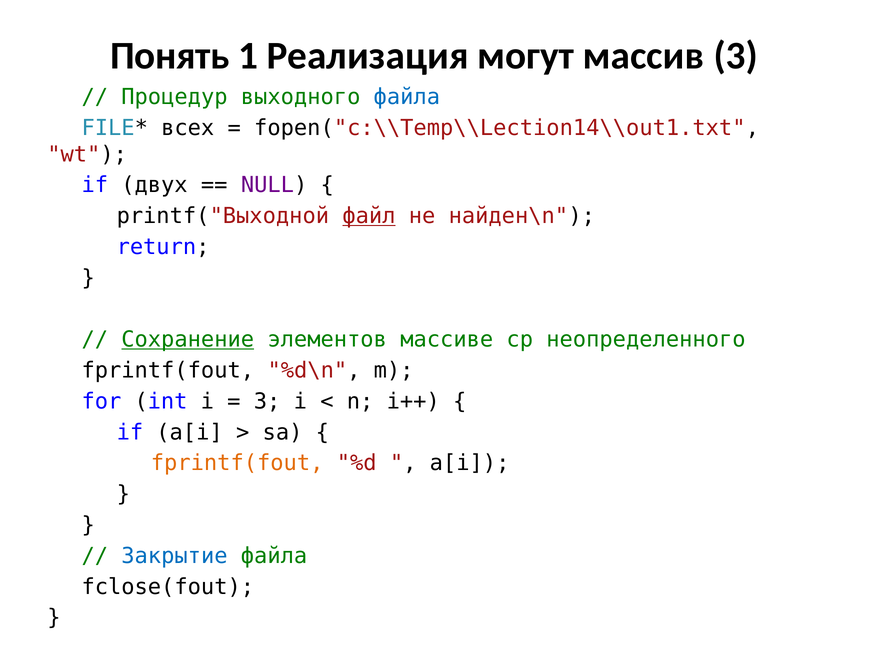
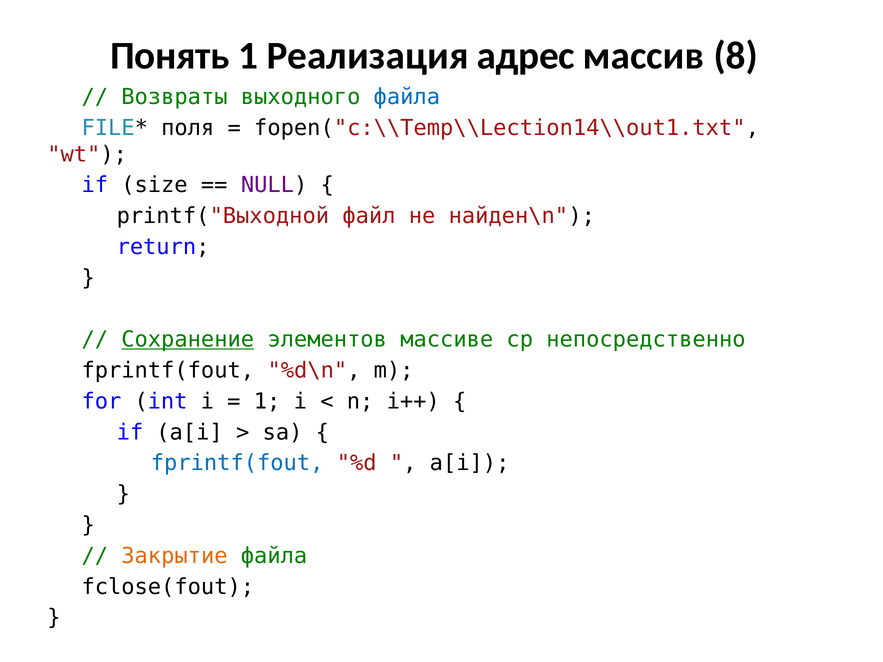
могут: могут -> адрес (526, 56)
массив 3: 3 -> 8 (736, 56)
Процедур: Процедур -> Возвраты (174, 97)
всех: всех -> поля (188, 128)
двух: двух -> size (154, 185)
файл underline: present -> none (369, 216)
неопределенного: неопределенного -> непосредственно (646, 340)
3: 3 -> 1 (267, 402)
fprintf(fout colour: orange -> blue (237, 463)
Закрытие colour: blue -> orange (174, 556)
